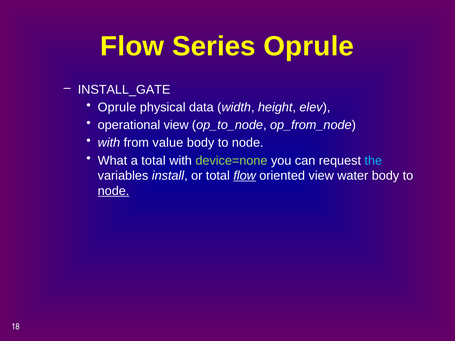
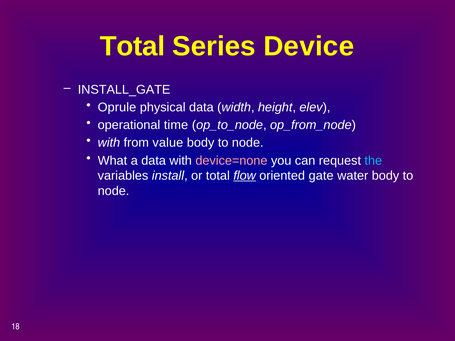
Flow: Flow -> Total (132, 47)
Series Oprule: Oprule -> Device (309, 47)
operational view: view -> time (176, 125)
a total: total -> data (154, 161)
device=none colour: light green -> pink (231, 161)
oriented view: view -> gate (321, 176)
node underline: present -> none (114, 191)
